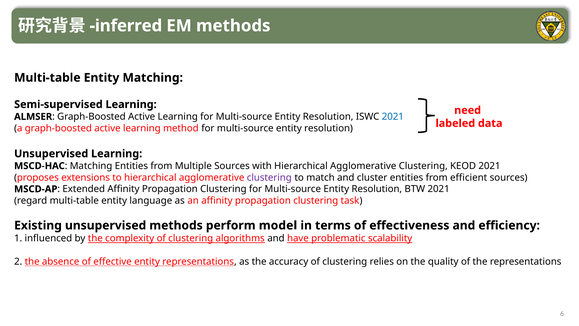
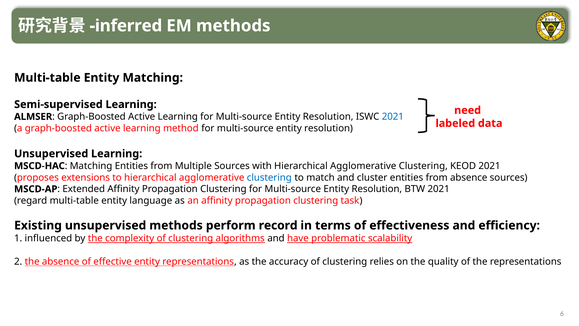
clustering colour: purple -> blue (269, 177)
from efficient: efficient -> absence (469, 177)
model: model -> record (278, 225)
